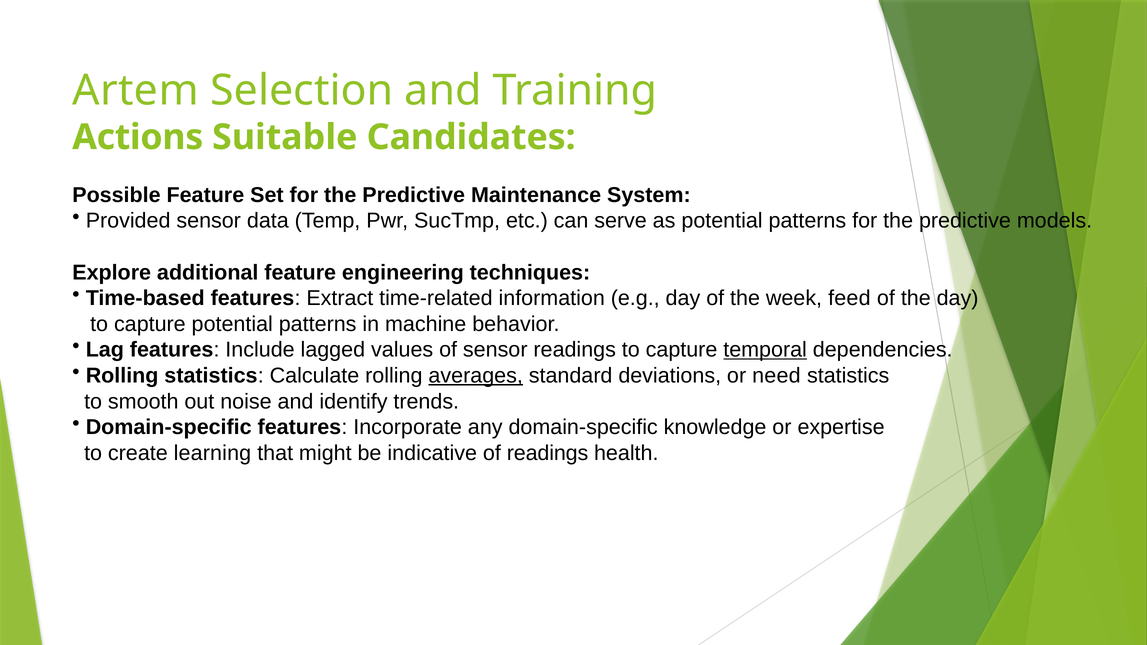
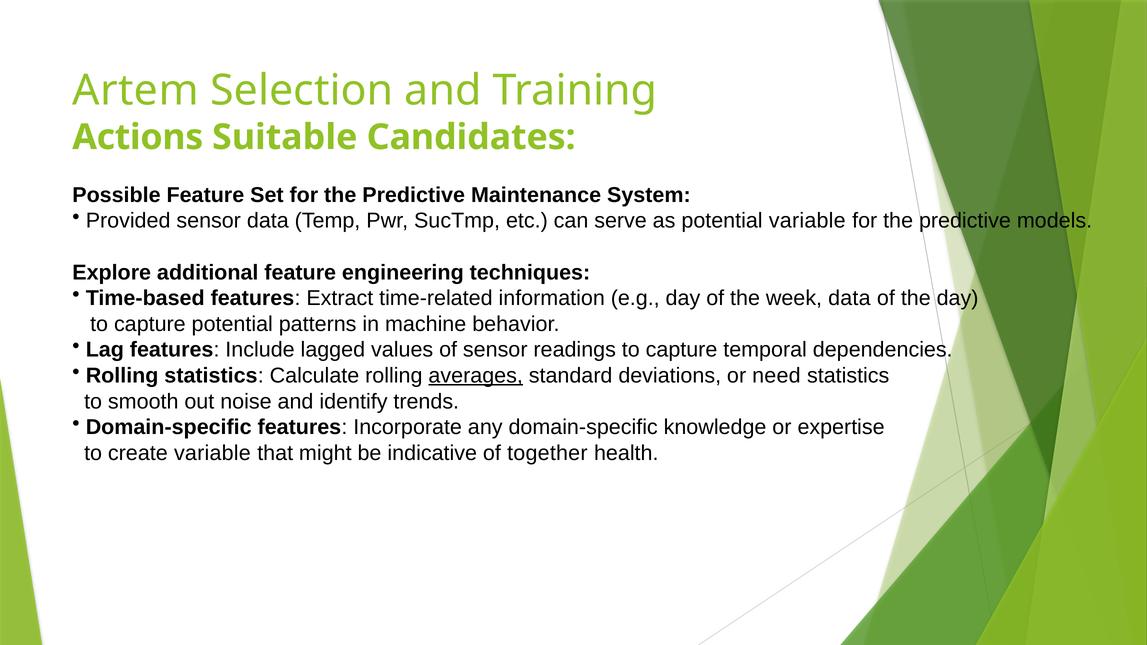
as potential patterns: patterns -> variable (807, 221)
week feed: feed -> data (849, 298)
temporal underline: present -> none (765, 350)
create learning: learning -> variable (212, 453)
of readings: readings -> together (547, 453)
